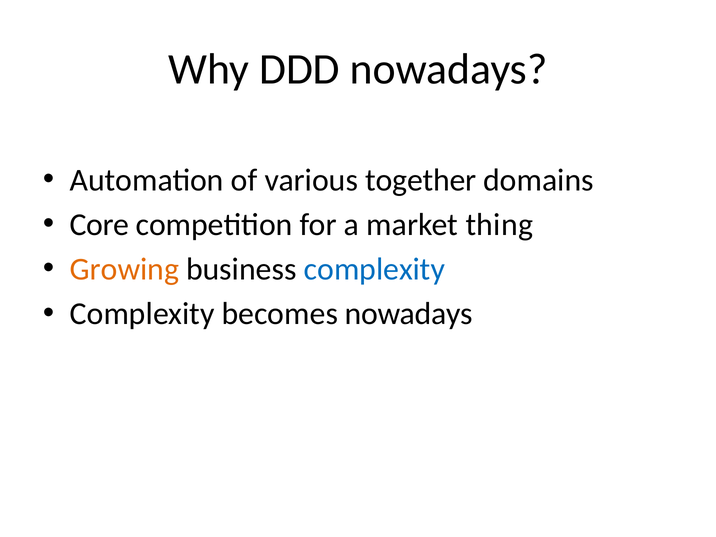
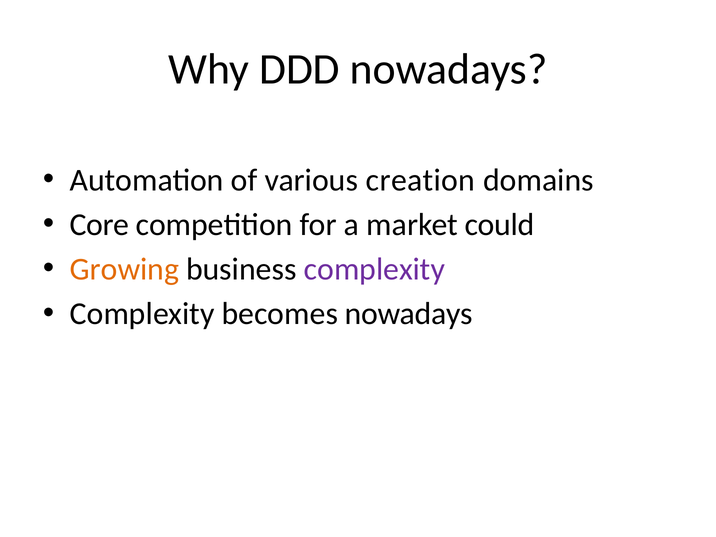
together: together -> creation (420, 180)
thing: thing -> could (500, 225)
complexity colour: blue -> purple (374, 269)
